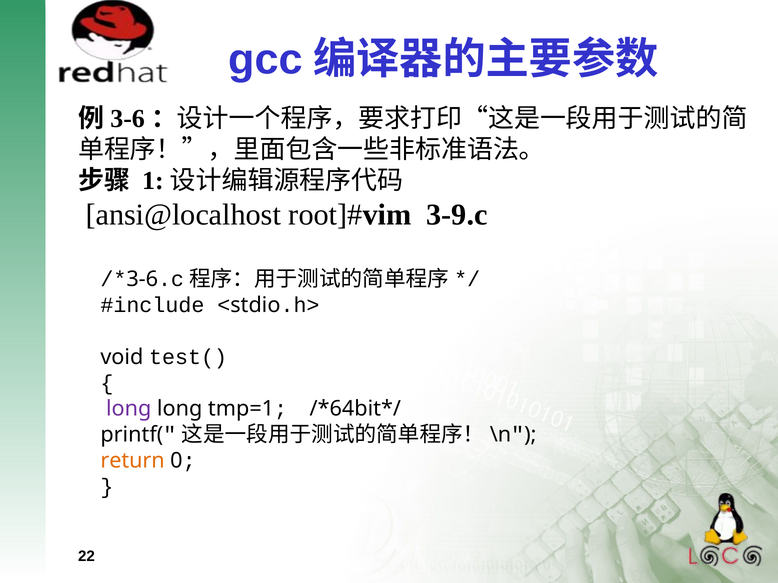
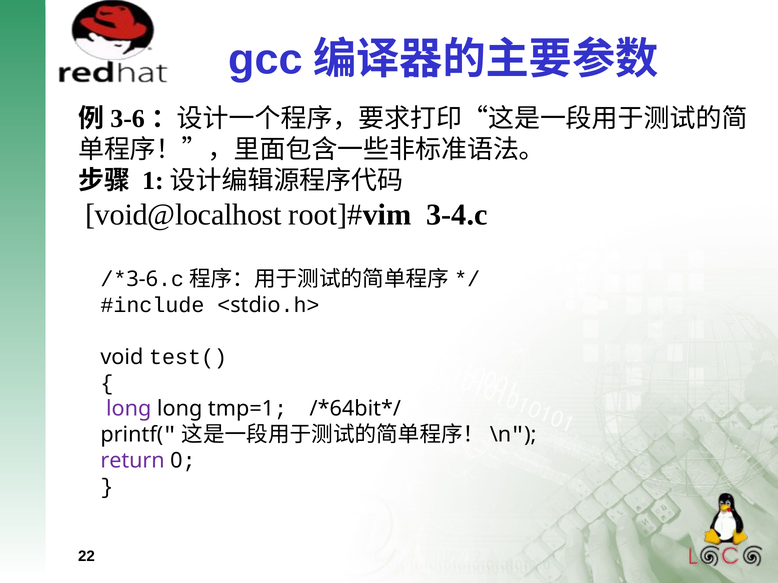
ansi@localhost: ansi@localhost -> void@localhost (183, 215)
3-9.c: 3-9.c -> 3-4.c (457, 215)
return colour: orange -> purple (133, 461)
